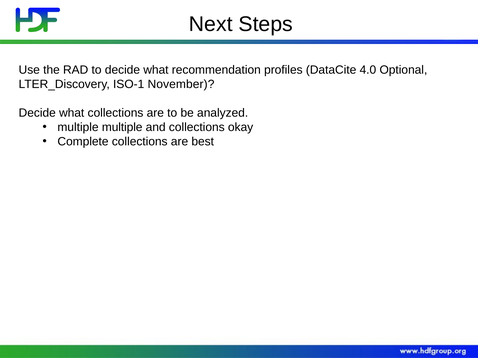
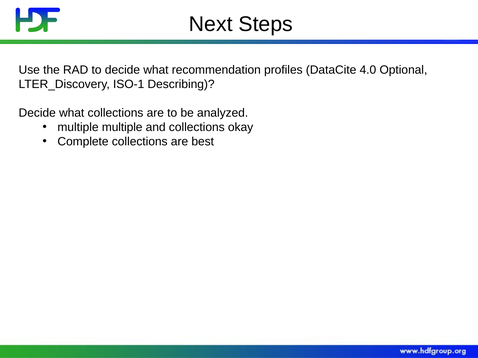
November: November -> Describing (181, 84)
